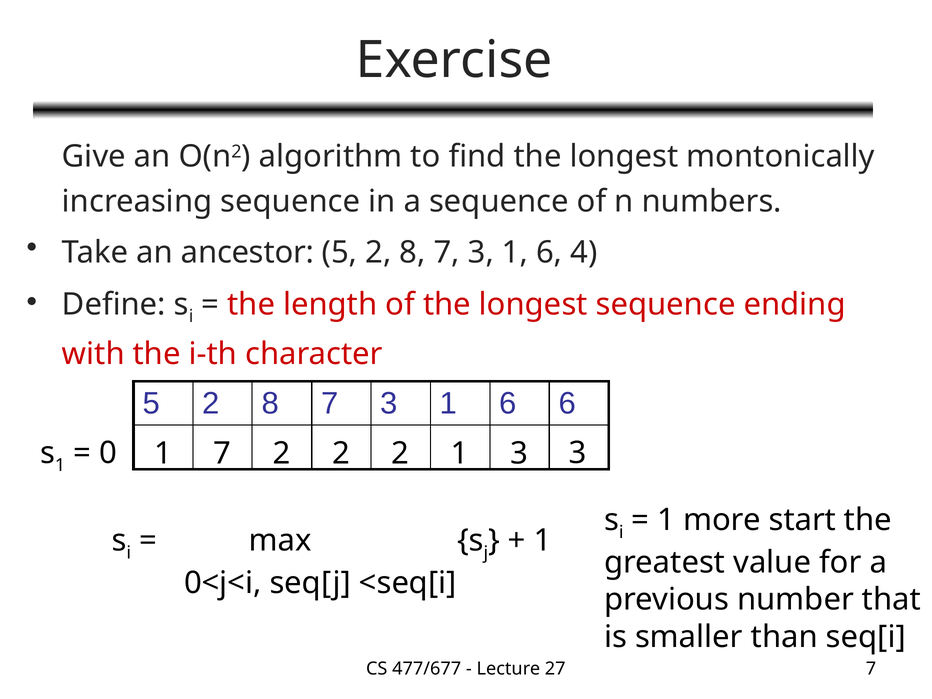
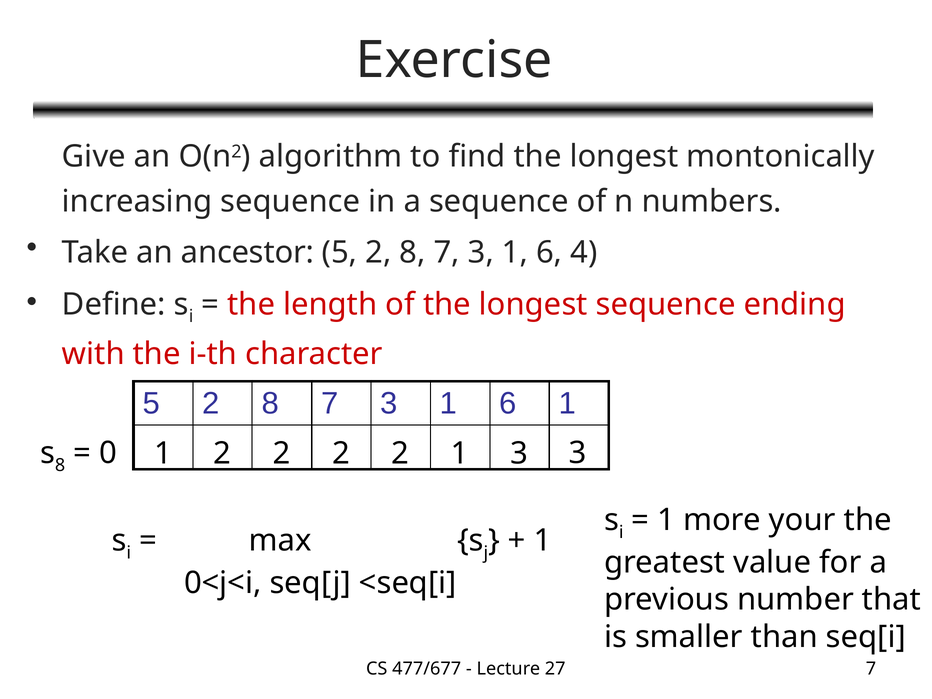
6 6: 6 -> 1 (567, 404)
1: 1 -> 8 (60, 465)
1 7: 7 -> 2 (222, 454)
start: start -> your (802, 520)
